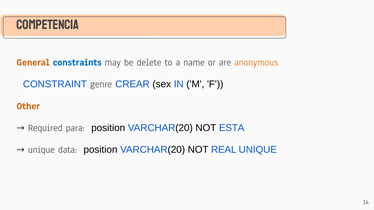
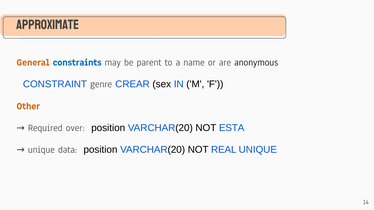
Competencia: Competencia -> Approximate (48, 25)
delete: delete -> parent (149, 62)
anonymous colour: orange -> black (256, 62)
para: para -> over (75, 128)
